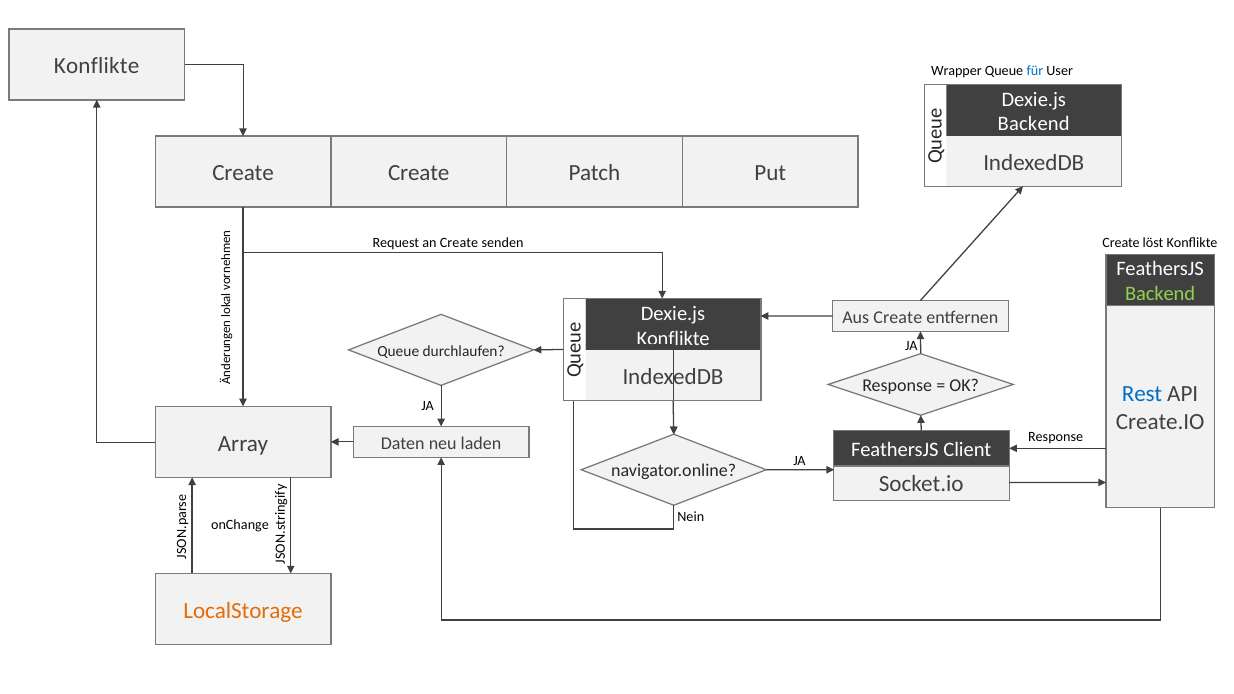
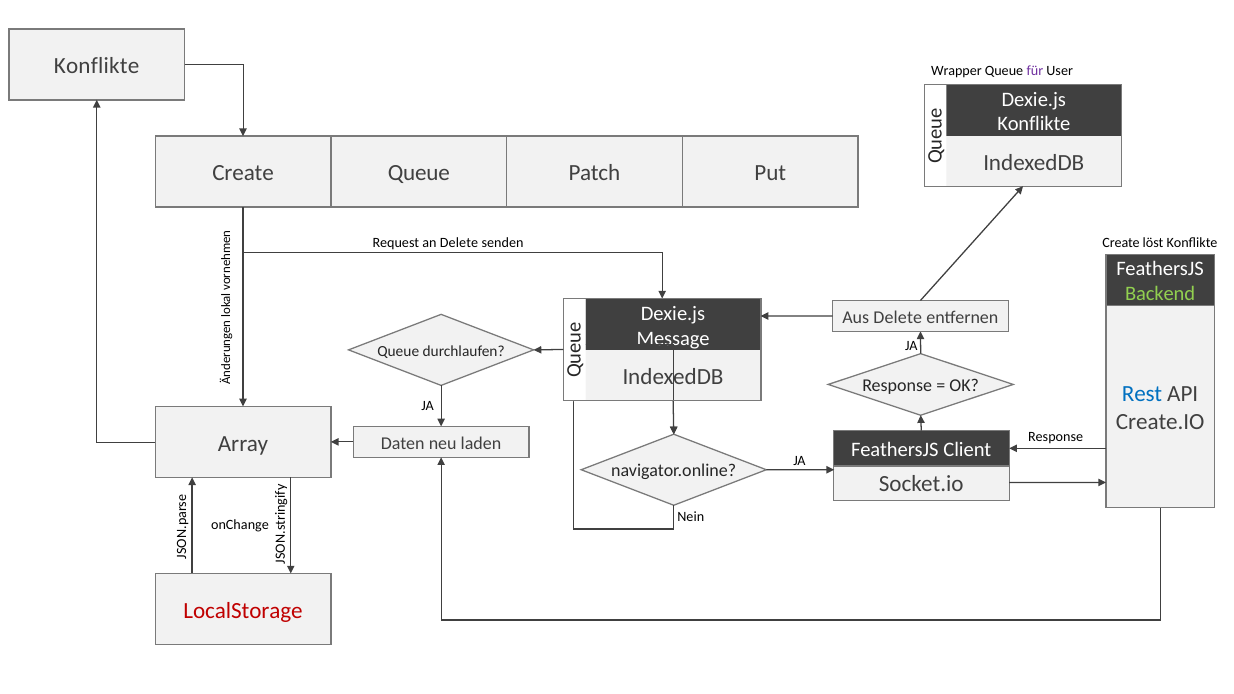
für colour: blue -> purple (1035, 70)
Backend: Backend -> Konflikte (1034, 124)
Create: Create -> Queue (419, 173)
an Create: Create -> Delete (459, 243)
Aus Create: Create -> Delete (898, 317)
Konflikte: Konflikte -> Message (673, 338)
LocalStorage colour: orange -> red (243, 611)
